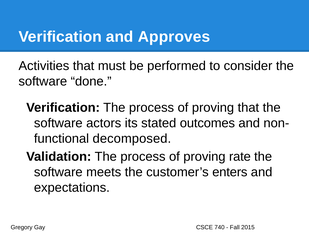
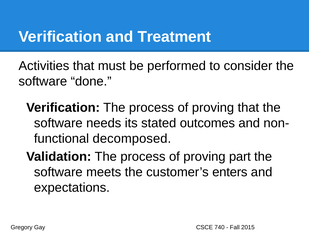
Approves: Approves -> Treatment (174, 37)
actors: actors -> needs (104, 123)
rate: rate -> part (240, 156)
